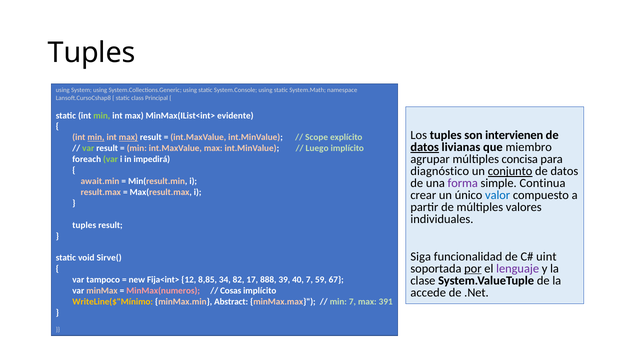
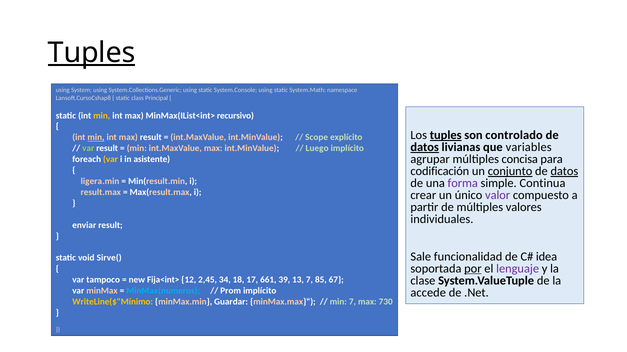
Tuples underline: none -> present (92, 53)
min colour: light green -> yellow (102, 116)
evidente: evidente -> recursivo (235, 116)
tuples underline: none -> present (446, 135)
intervienen: intervienen -> controlado (514, 135)
max underline: present -> none (128, 138)
miembro: miembro -> variables (529, 148)
var colour: light green -> yellow (111, 160)
impedirá: impedirá -> asistente (152, 160)
diagnóstico: diagnóstico -> codificación (440, 172)
datos underline: none -> present (564, 172)
await.min: await.min -> ligera.min (100, 182)
valor colour: blue -> purple (498, 196)
tuples: tuples -> enviar (84, 226)
Siga: Siga -> Sale (421, 257)
uint: uint -> idea (547, 257)
8,85: 8,85 -> 2,45 (208, 280)
82: 82 -> 18 (239, 280)
888: 888 -> 661 (268, 280)
40: 40 -> 13 (298, 280)
59: 59 -> 85 (321, 280)
MinMax(numeros colour: pink -> light blue (163, 291)
Cosas: Cosas -> Prom (231, 291)
Abstract: Abstract -> Guardar (231, 302)
391: 391 -> 730 (386, 302)
